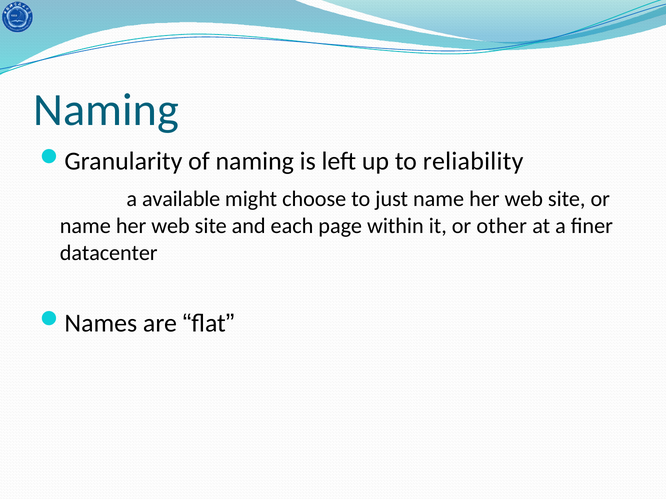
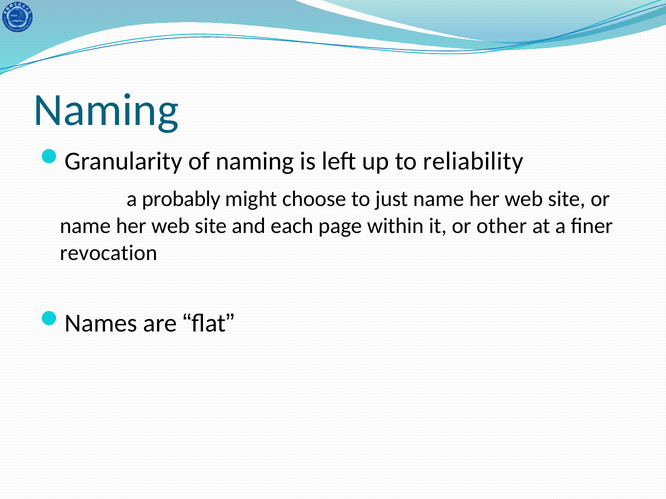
available: available -> probably (181, 199)
datacenter: datacenter -> revocation (109, 253)
